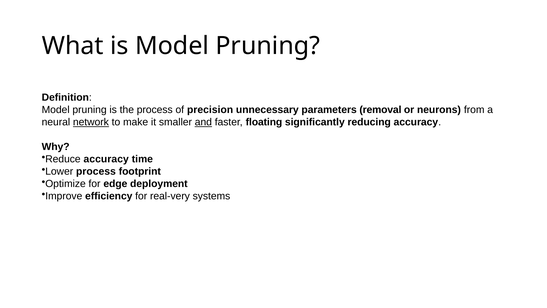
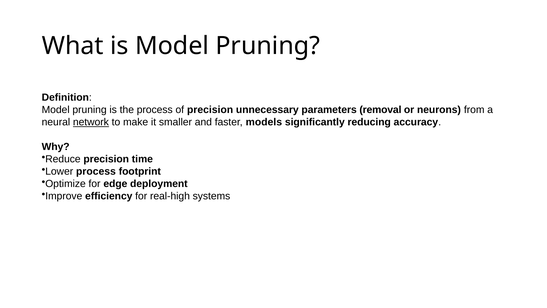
and underline: present -> none (203, 122)
floating: floating -> models (264, 122)
Reduce accuracy: accuracy -> precision (106, 159)
real-very: real-very -> real-high (170, 196)
